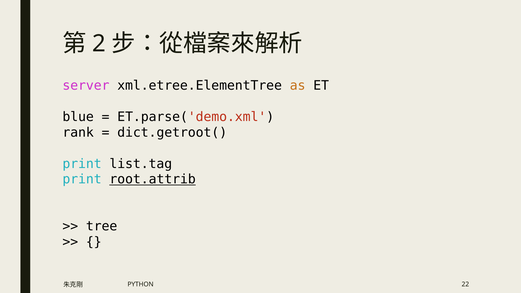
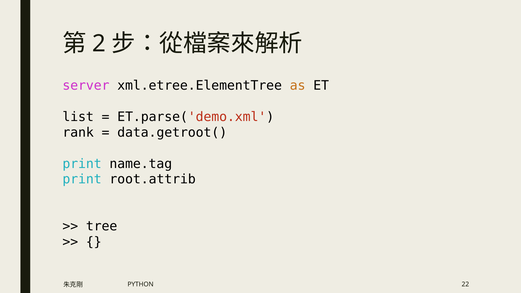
blue: blue -> list (78, 117)
dict.getroot(: dict.getroot( -> data.getroot( (172, 133)
list.tag: list.tag -> name.tag (141, 164)
root.attrib underline: present -> none (153, 179)
